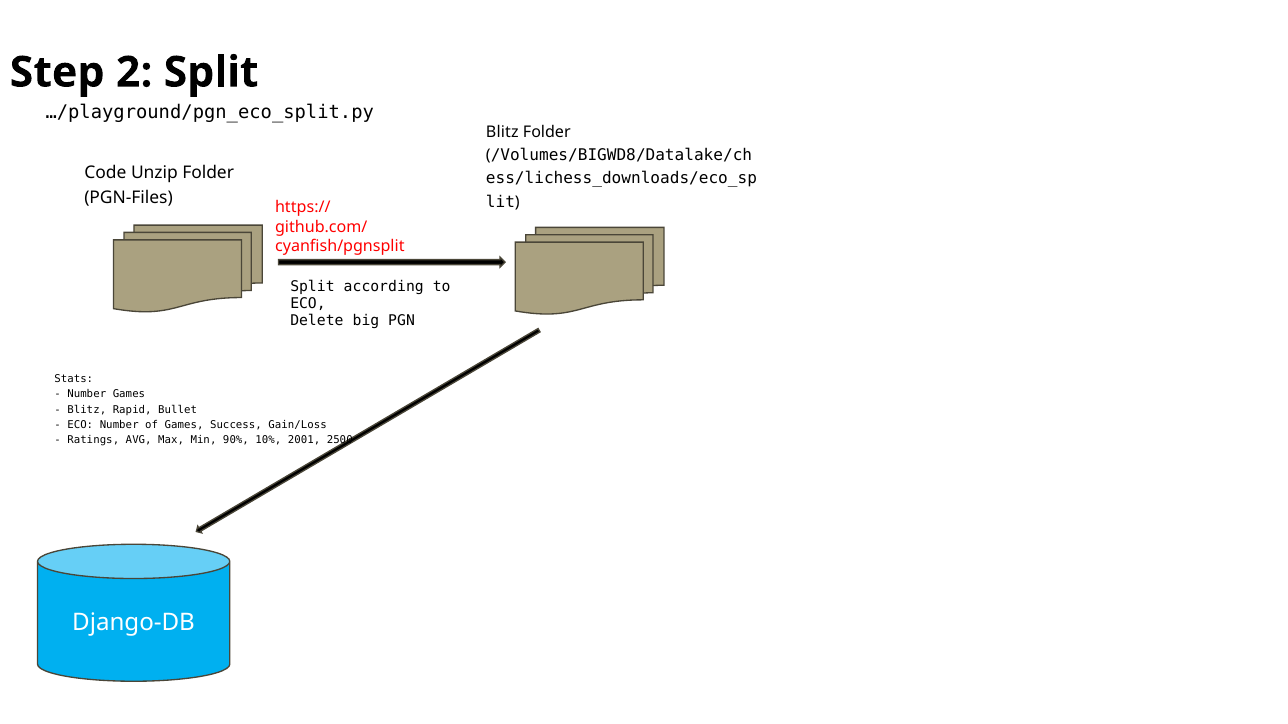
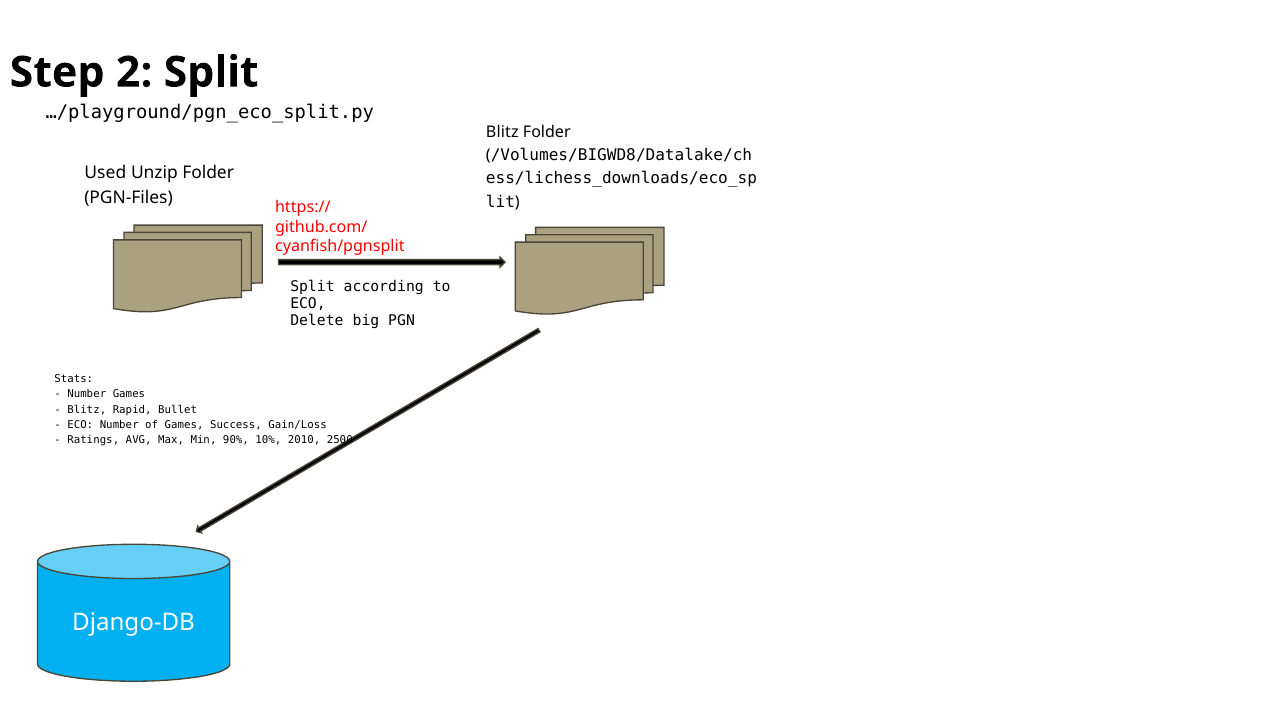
Code: Code -> Used (105, 173)
2001: 2001 -> 2010 (304, 441)
